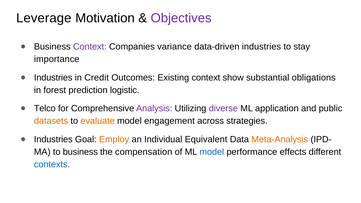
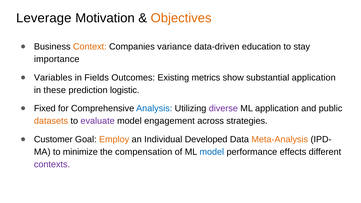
Objectives colour: purple -> orange (181, 18)
Context colour: purple -> orange (90, 47)
data-driven industries: industries -> education (261, 47)
Industries: Industries -> Variables (53, 78)
Credit: Credit -> Fields (97, 78)
Existing context: context -> metrics (206, 78)
substantial obligations: obligations -> application (314, 78)
forest: forest -> these (55, 90)
Telco: Telco -> Fixed (45, 109)
Analysis colour: purple -> blue (154, 109)
evaluate colour: orange -> purple (98, 121)
Industries: Industries -> Customer (53, 139)
Equivalent: Equivalent -> Developed (206, 139)
to business: business -> minimize (80, 152)
contexts colour: blue -> purple (52, 164)
